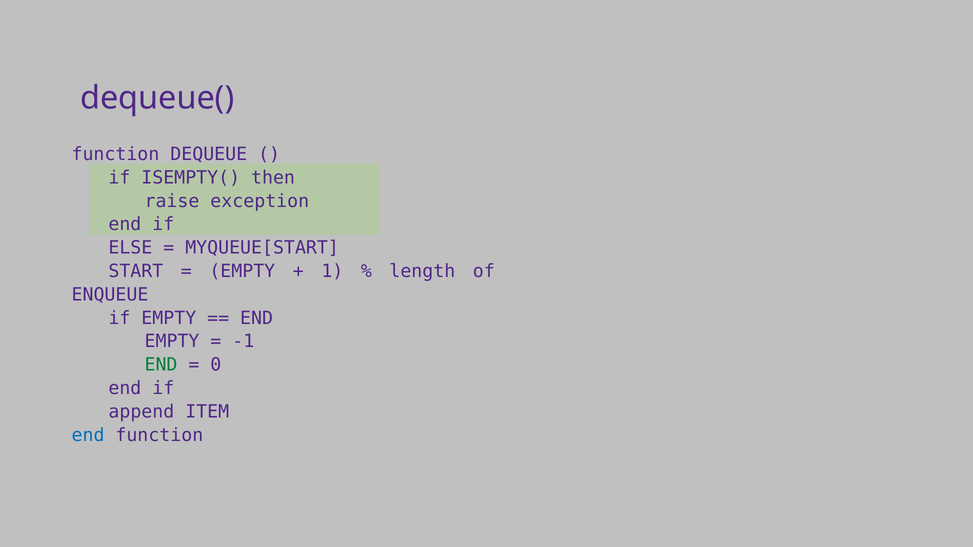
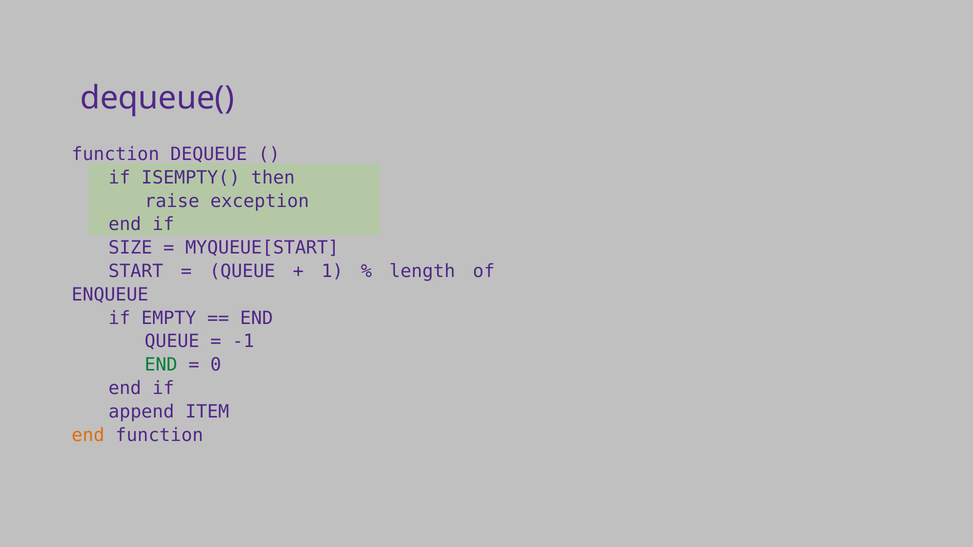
ELSE: ELSE -> SIZE (130, 248)
EMPTY: EMPTY -> QUEUE (242, 271)
EMPTY: EMPTY -> QUEUE (172, 342)
end colour: blue -> orange (88, 435)
